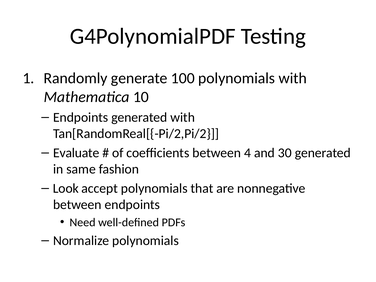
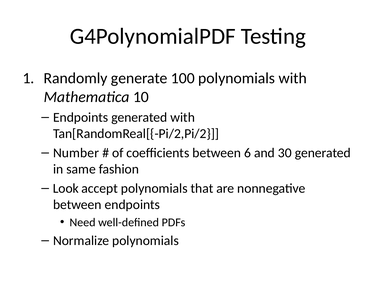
Evaluate: Evaluate -> Number (76, 153)
4: 4 -> 6 (248, 153)
